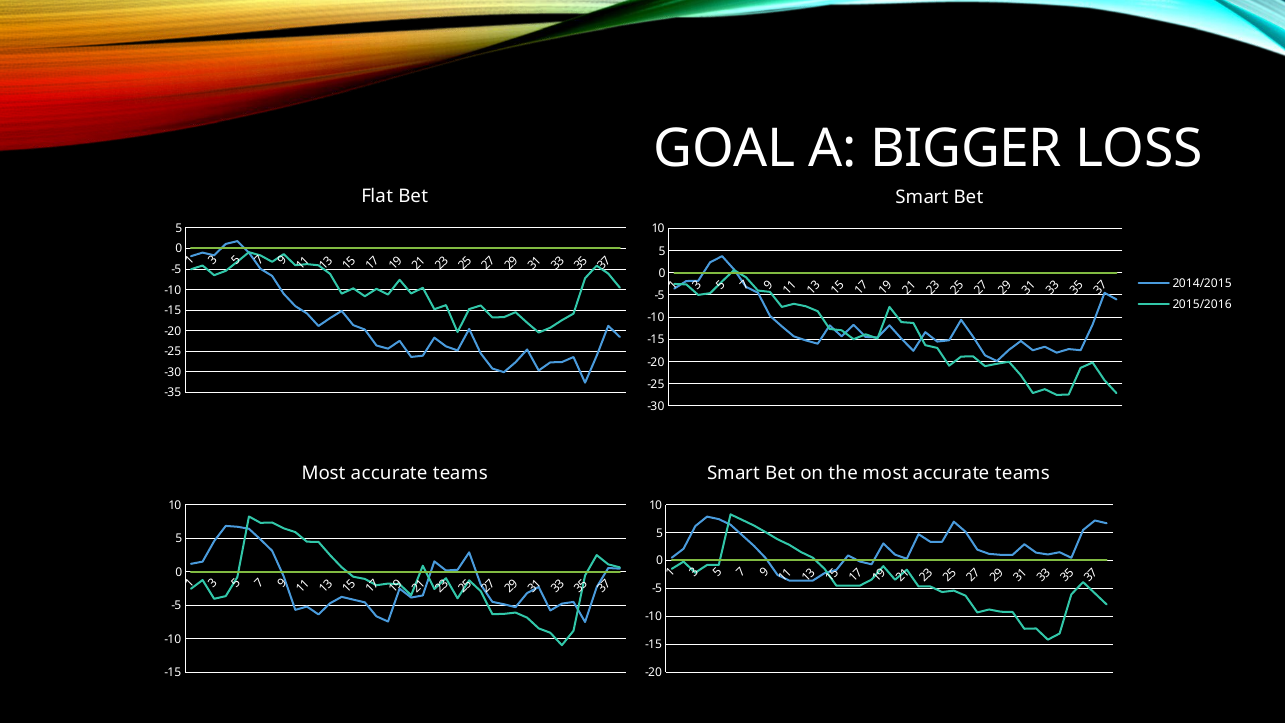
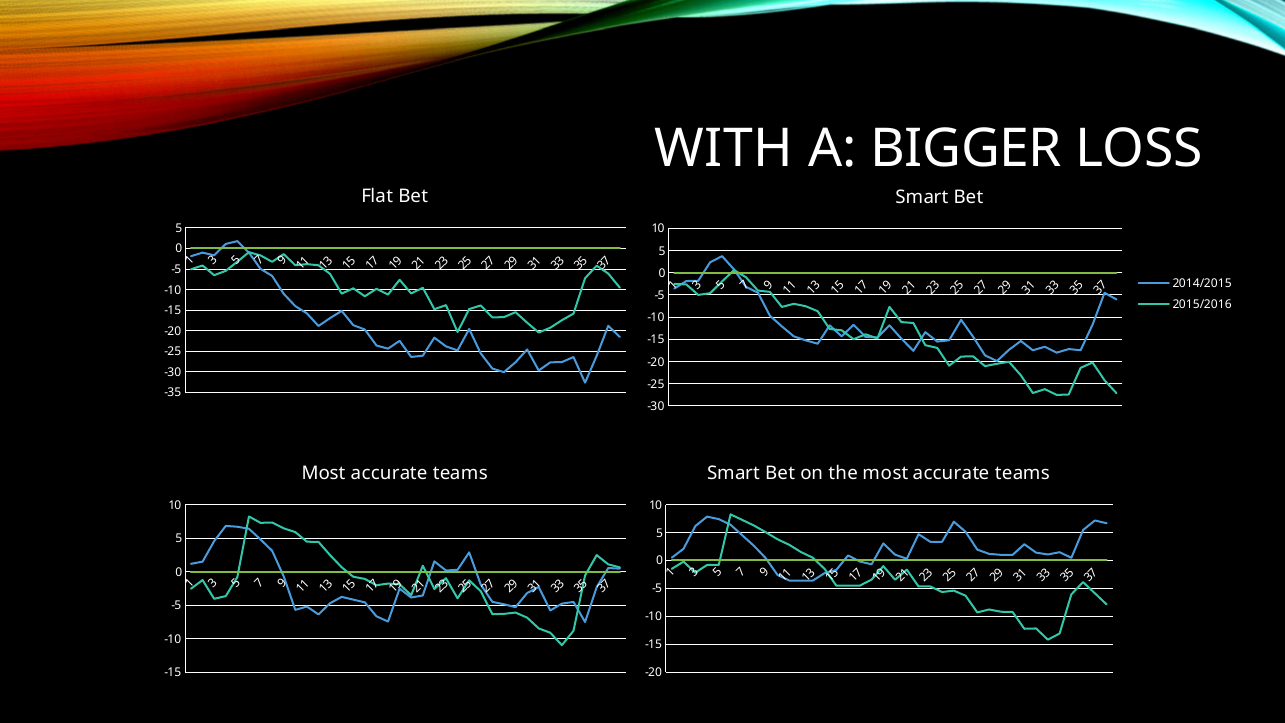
GOAL: GOAL -> WITH (724, 148)
